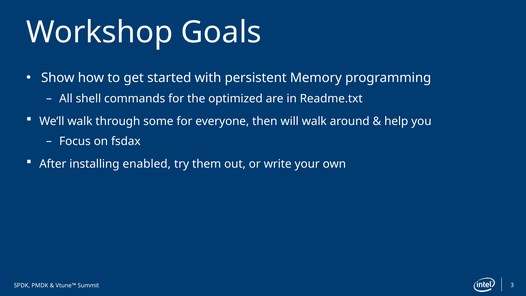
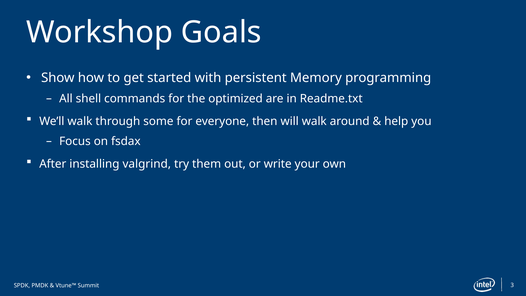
enabled: enabled -> valgrind (147, 164)
